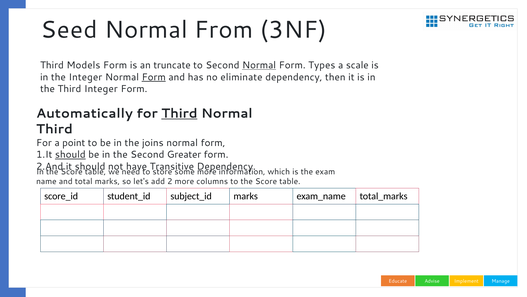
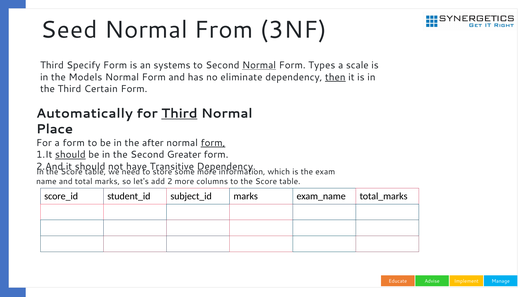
Models: Models -> Specify (83, 65)
truncate: truncate -> systems (172, 65)
the Integer: Integer -> Models (85, 77)
Form underline: present -> none (154, 77)
then underline: none -> present (335, 77)
Third Integer: Integer -> Certain (101, 89)
Third: Third -> Place (55, 129)
a point: point -> form (74, 143)
joins: joins -> after (153, 143)
form underline: none -> present (213, 143)
